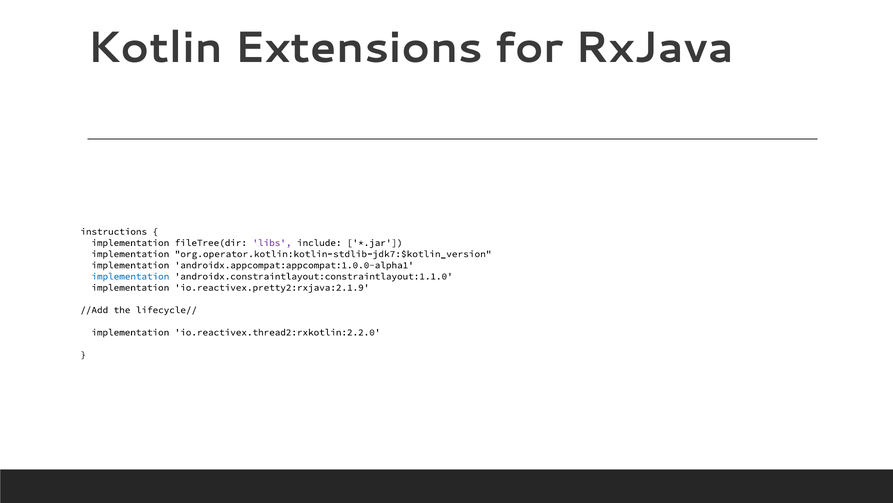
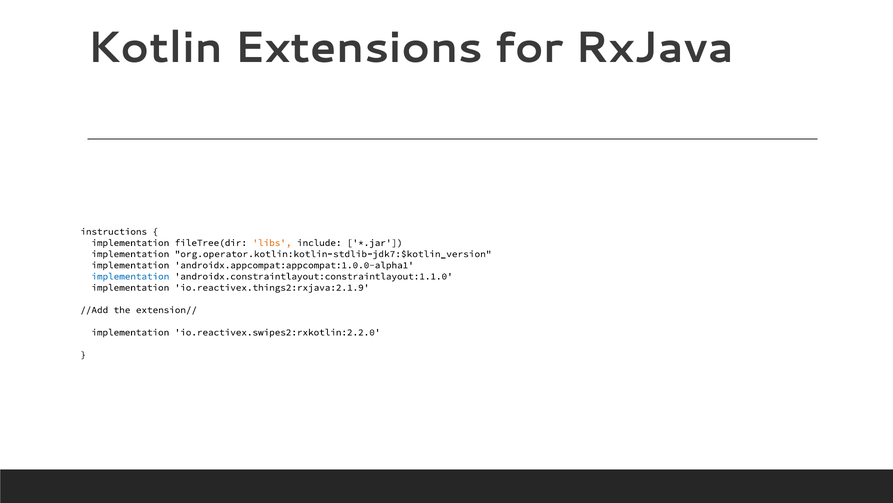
libs colour: purple -> orange (272, 242)
io.reactivex.pretty2:rxjava:2.1.9: io.reactivex.pretty2:rxjava:2.1.9 -> io.reactivex.things2:rxjava:2.1.9 (272, 287)
lifecycle//: lifecycle// -> extension// (166, 310)
io.reactivex.thread2:rxkotlin:2.2.0: io.reactivex.thread2:rxkotlin:2.2.0 -> io.reactivex.swipes2:rxkotlin:2.2.0 (278, 332)
